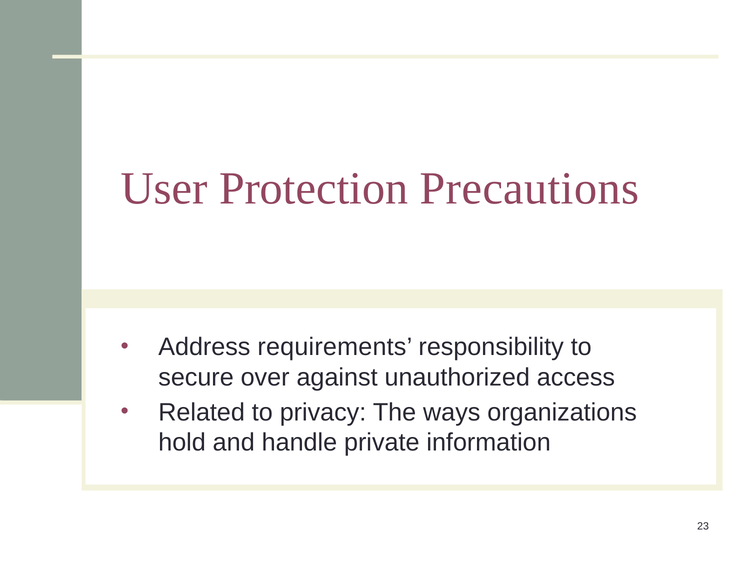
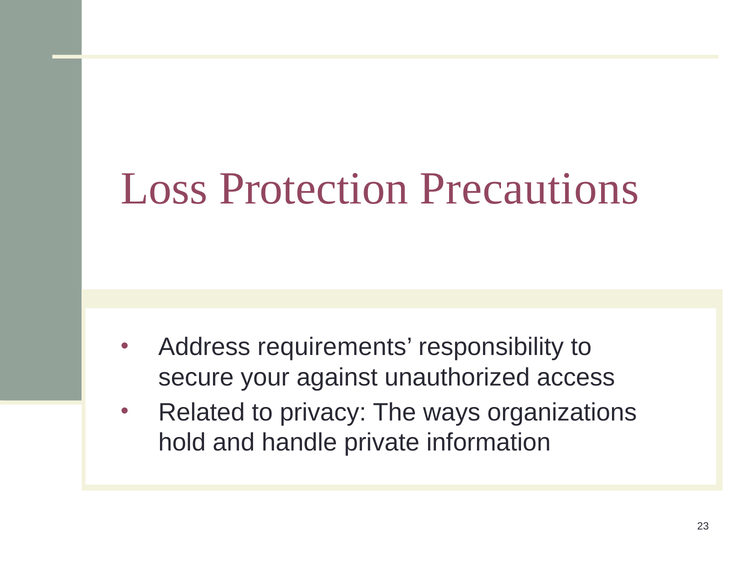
User: User -> Loss (164, 189)
over: over -> your (265, 377)
